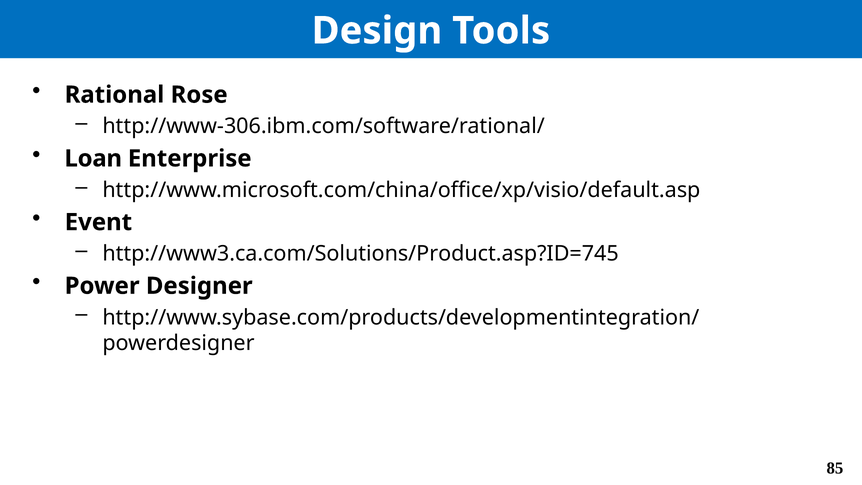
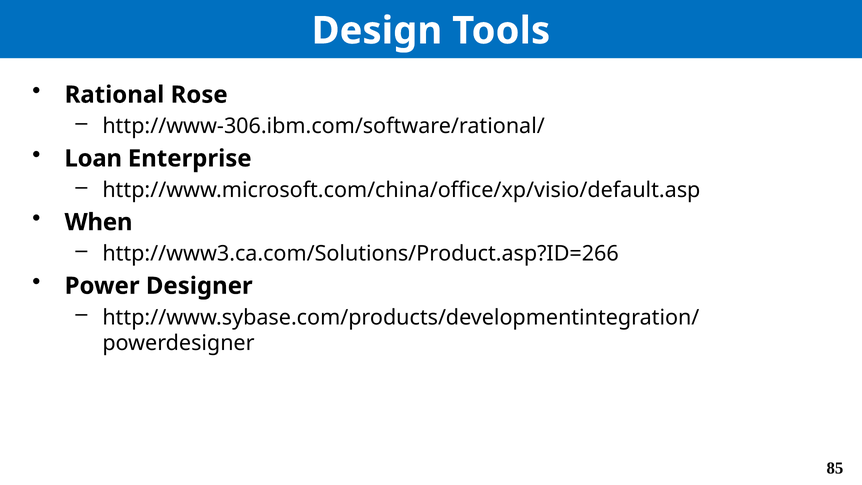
Event: Event -> When (99, 222)
http://www3.ca.com/Solutions/Product.asp?ID=745: http://www3.ca.com/Solutions/Product.asp?ID=745 -> http://www3.ca.com/Solutions/Product.asp?ID=266 (361, 254)
